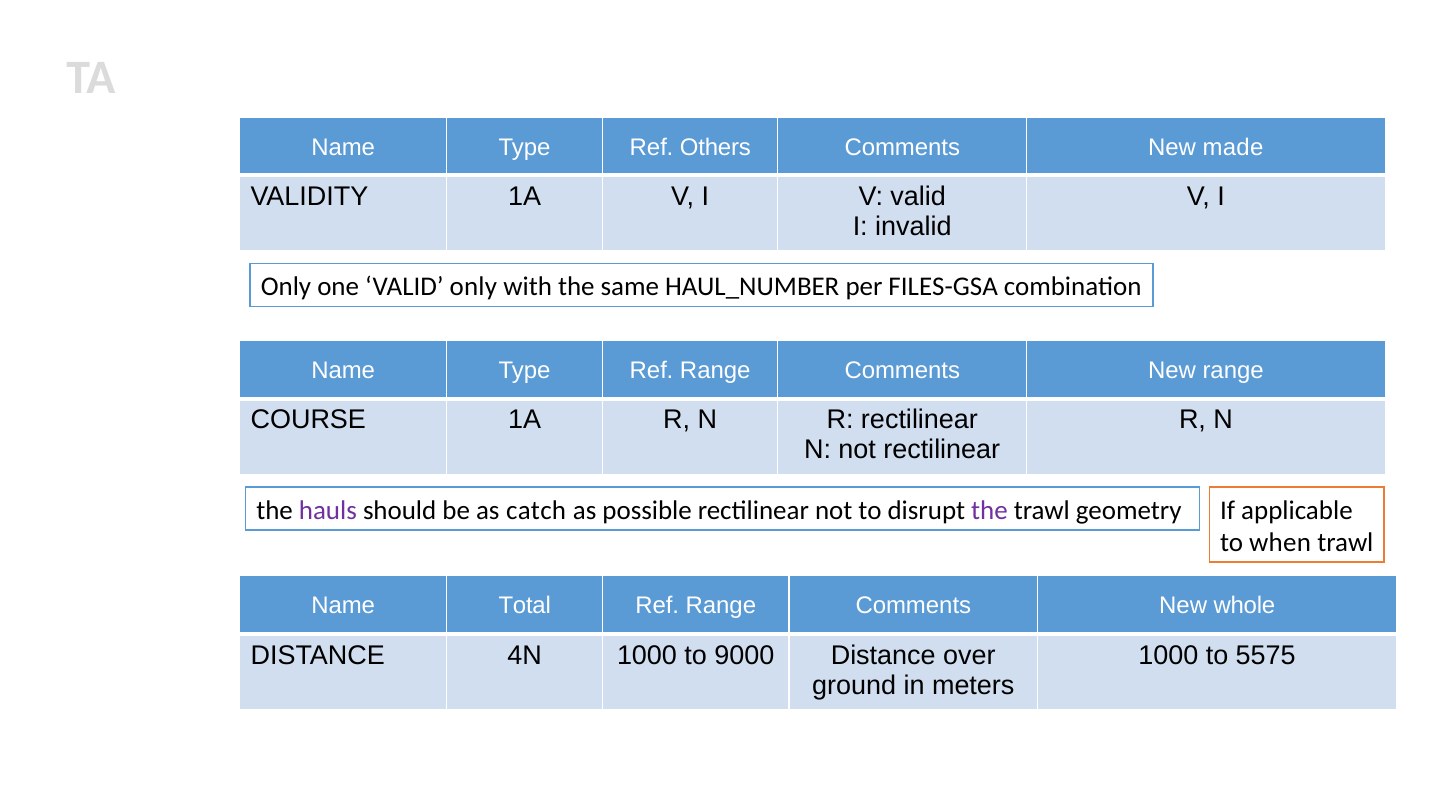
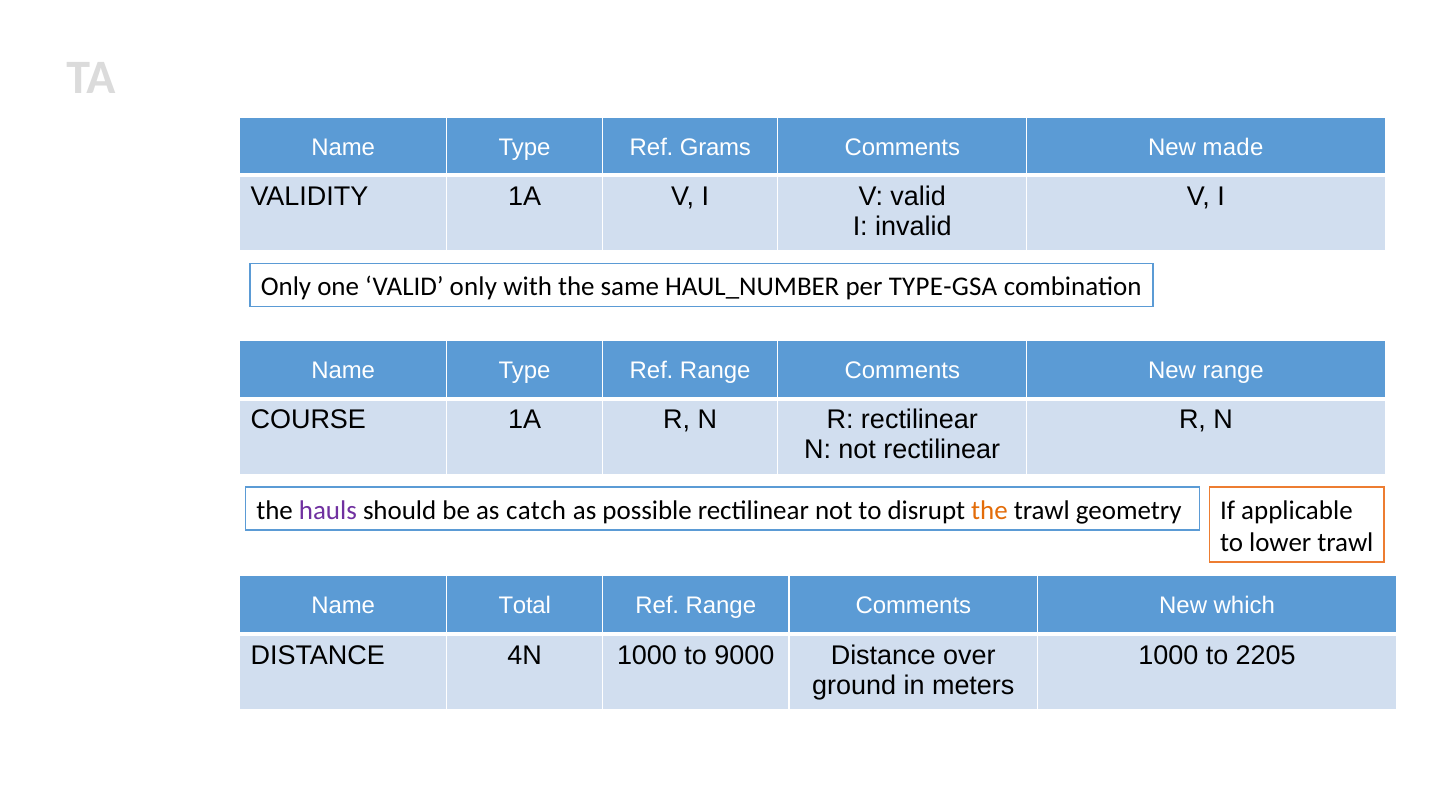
Others: Others -> Grams (715, 147)
FILES-GSA: FILES-GSA -> TYPE-GSA (943, 287)
the colour: purple -> orange (989, 510)
when: when -> lower (1280, 543)
whole: whole -> which (1244, 606)
5575: 5575 -> 2205 (1266, 655)
